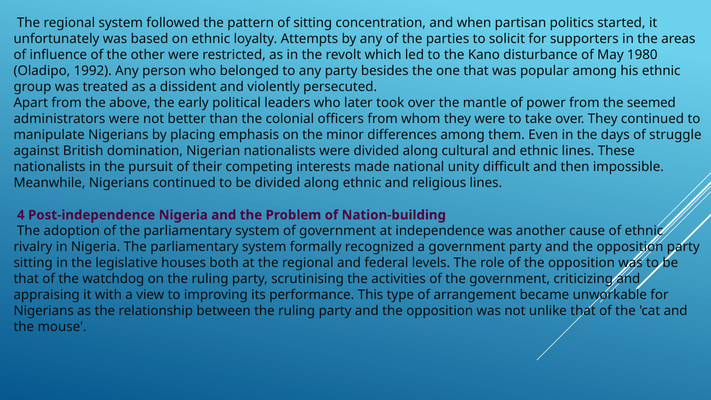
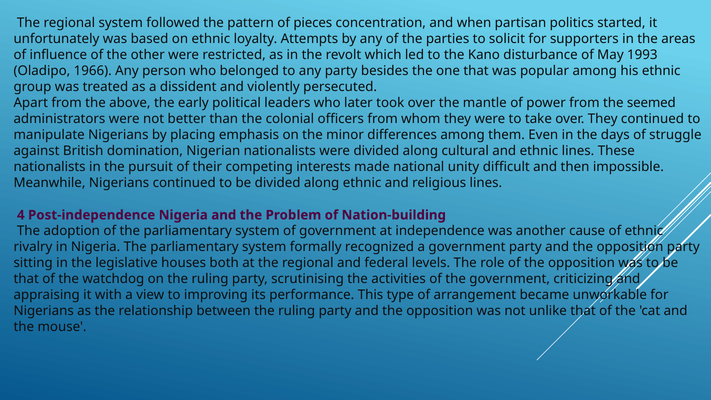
of sitting: sitting -> pieces (313, 23)
1980: 1980 -> 1993 (642, 55)
1992: 1992 -> 1966 (93, 71)
